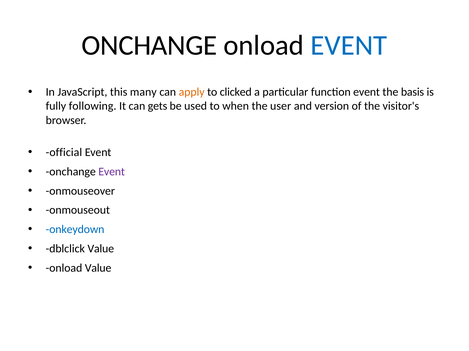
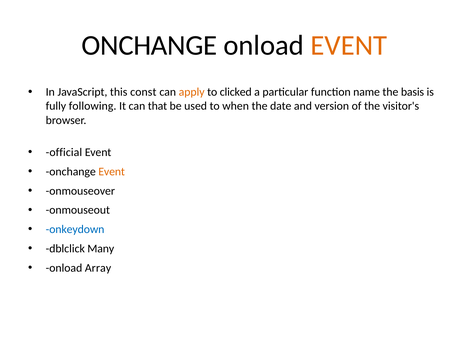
EVENT colour: blue -> orange (349, 45)
many: many -> const (143, 92)
function event: event -> name (367, 92)
gets: gets -> that (158, 106)
user: user -> date (281, 106)
Event colour: purple -> orange (112, 172)
dblclick Value: Value -> Many (101, 249)
onload Value: Value -> Array (98, 268)
